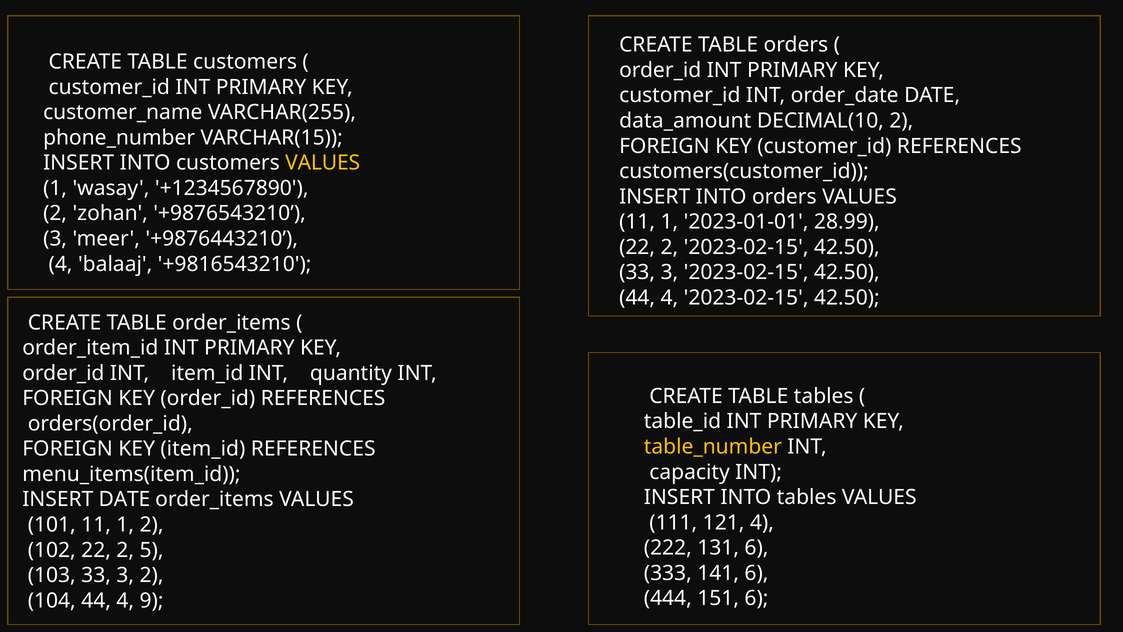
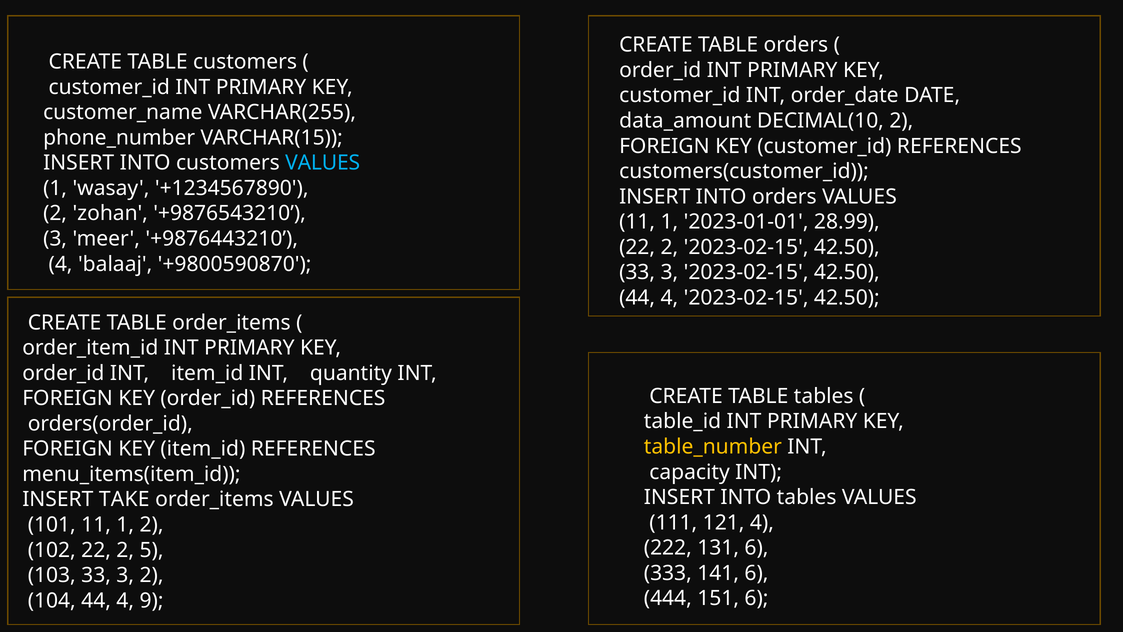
VALUES colour: yellow -> light blue (323, 163)
+9816543210: +9816543210 -> +9800590870 (235, 264)
INSERT DATE: DATE -> TAKE (124, 499)
